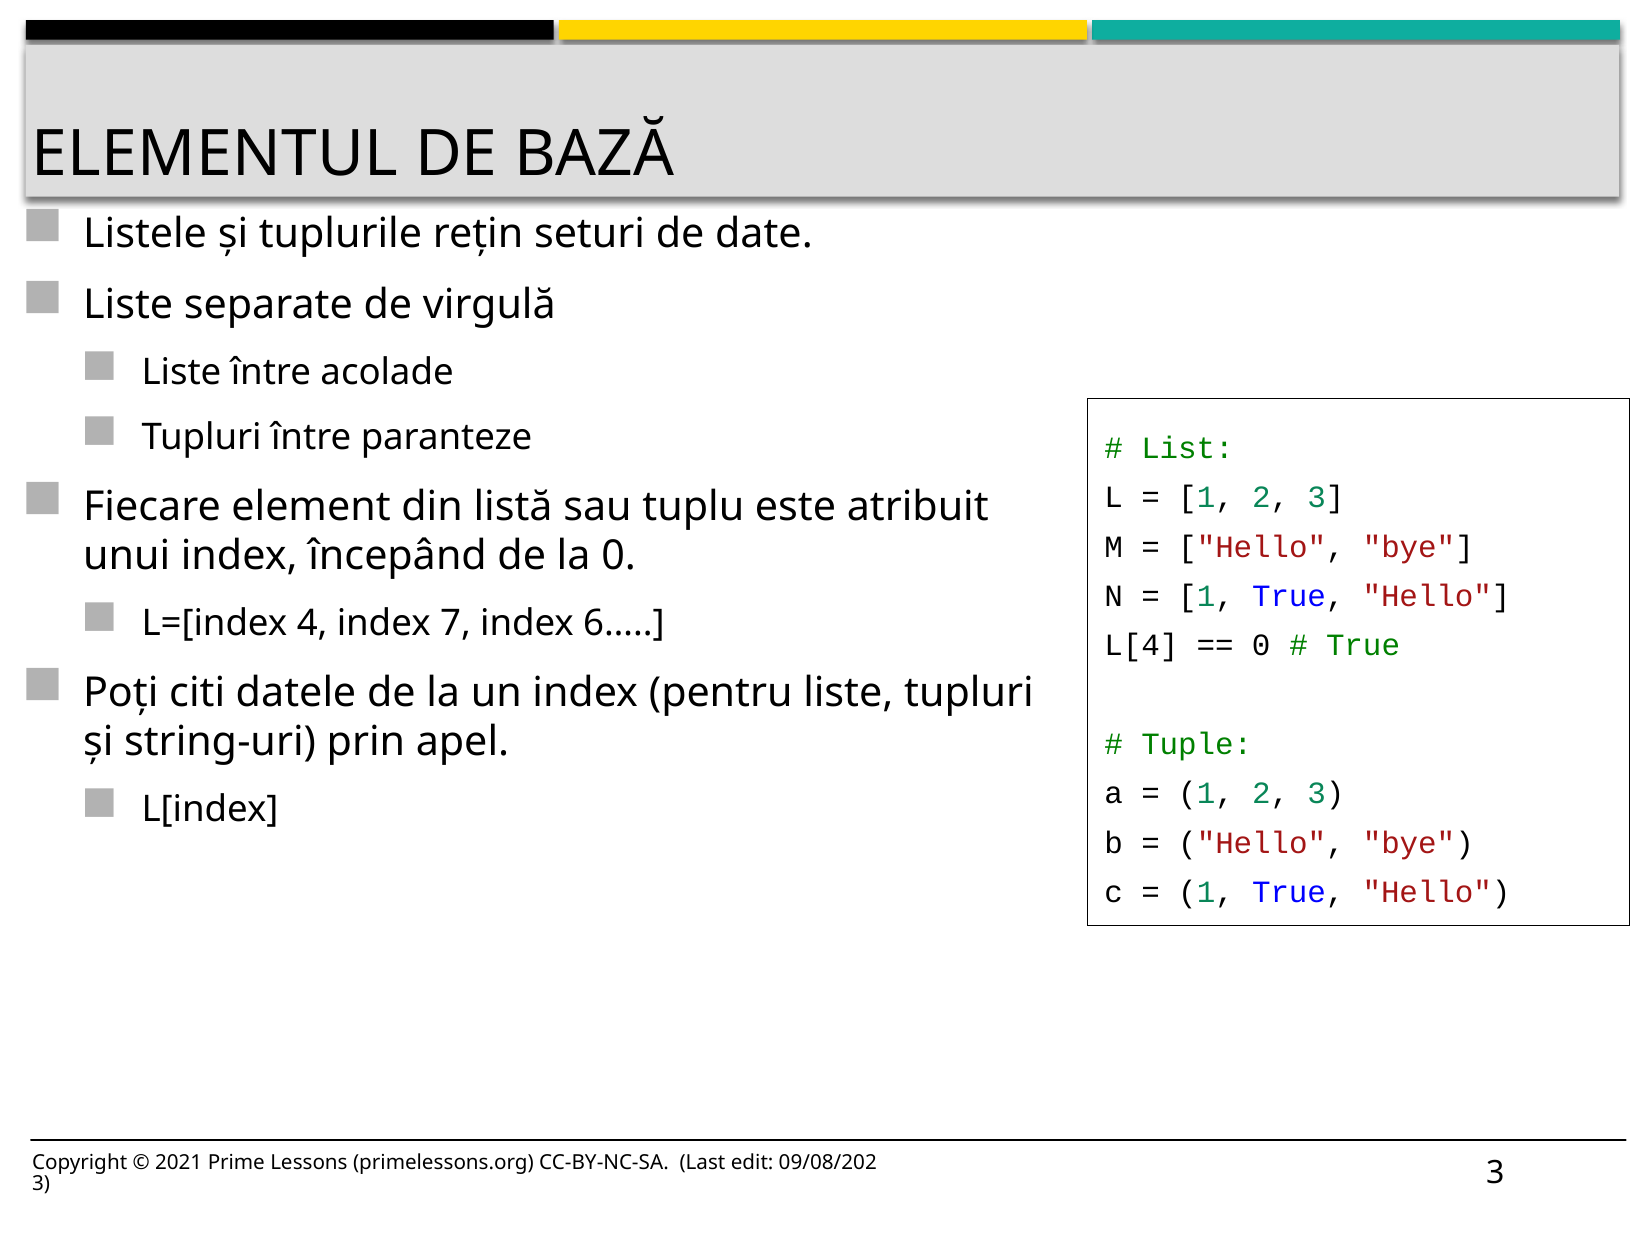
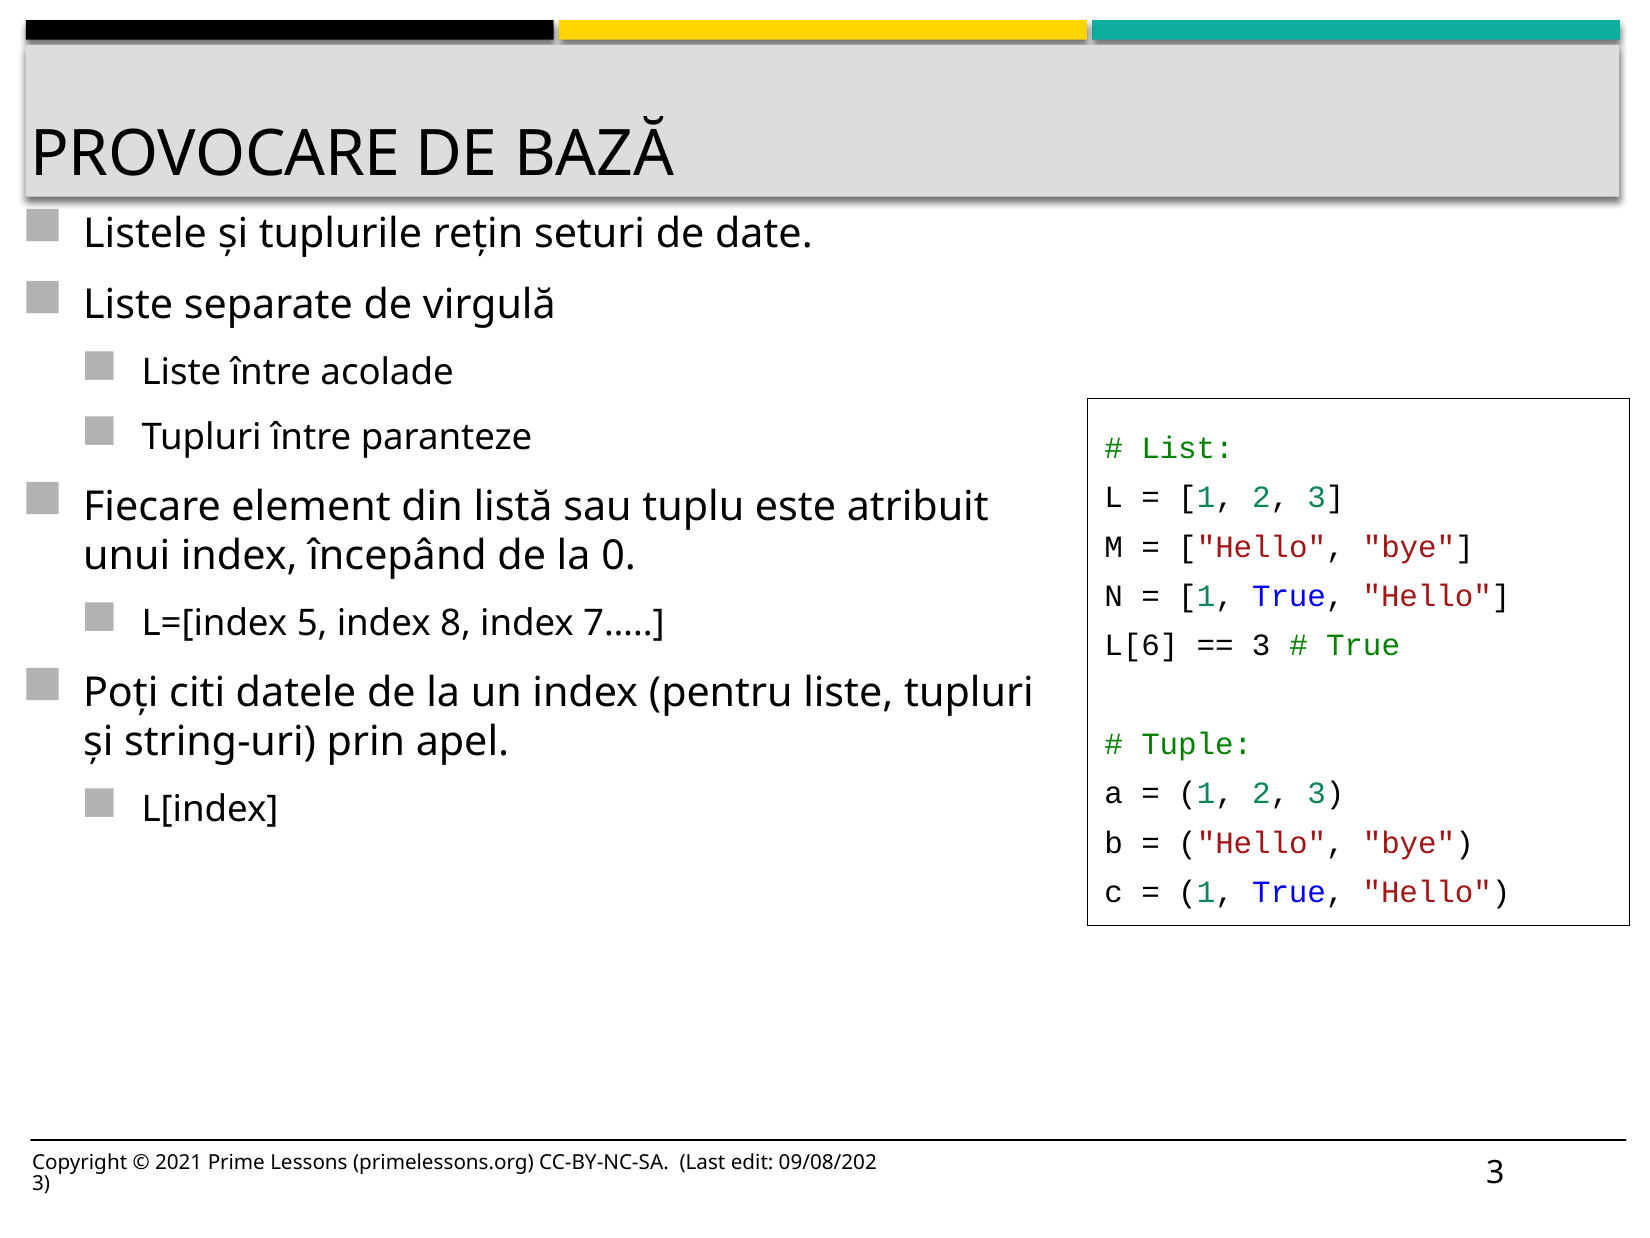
ELEMENTUL: ELEMENTUL -> PROVOCARE (215, 155)
4: 4 -> 5 (312, 623)
7: 7 -> 8 (455, 623)
6…: 6… -> 7… (624, 623)
L[4: L[4 -> L[6 (1141, 645)
0: 0 -> 3 (1261, 645)
